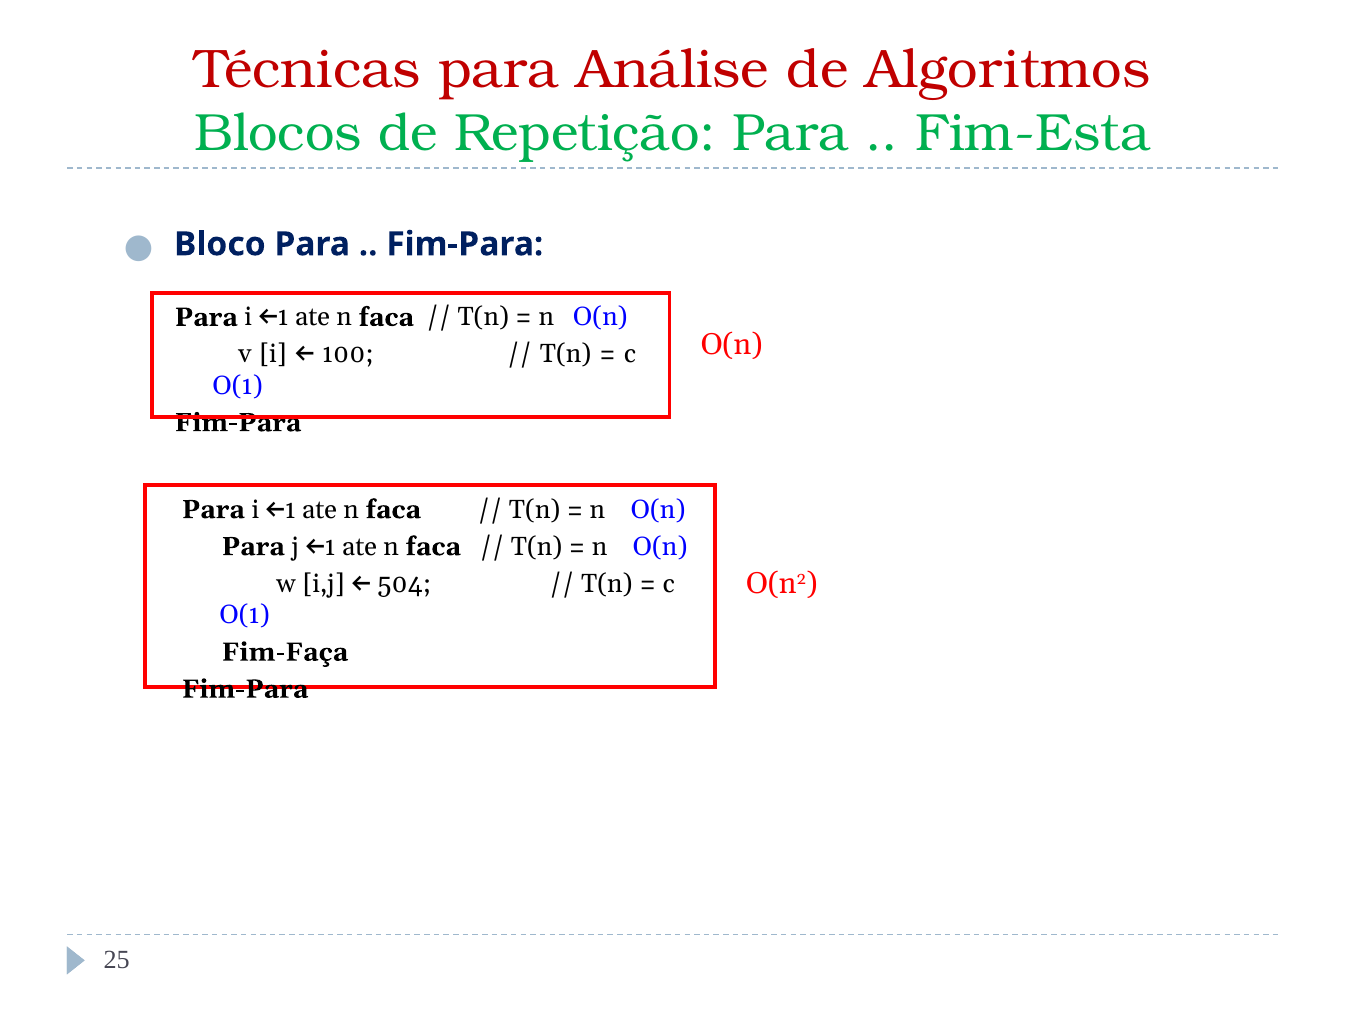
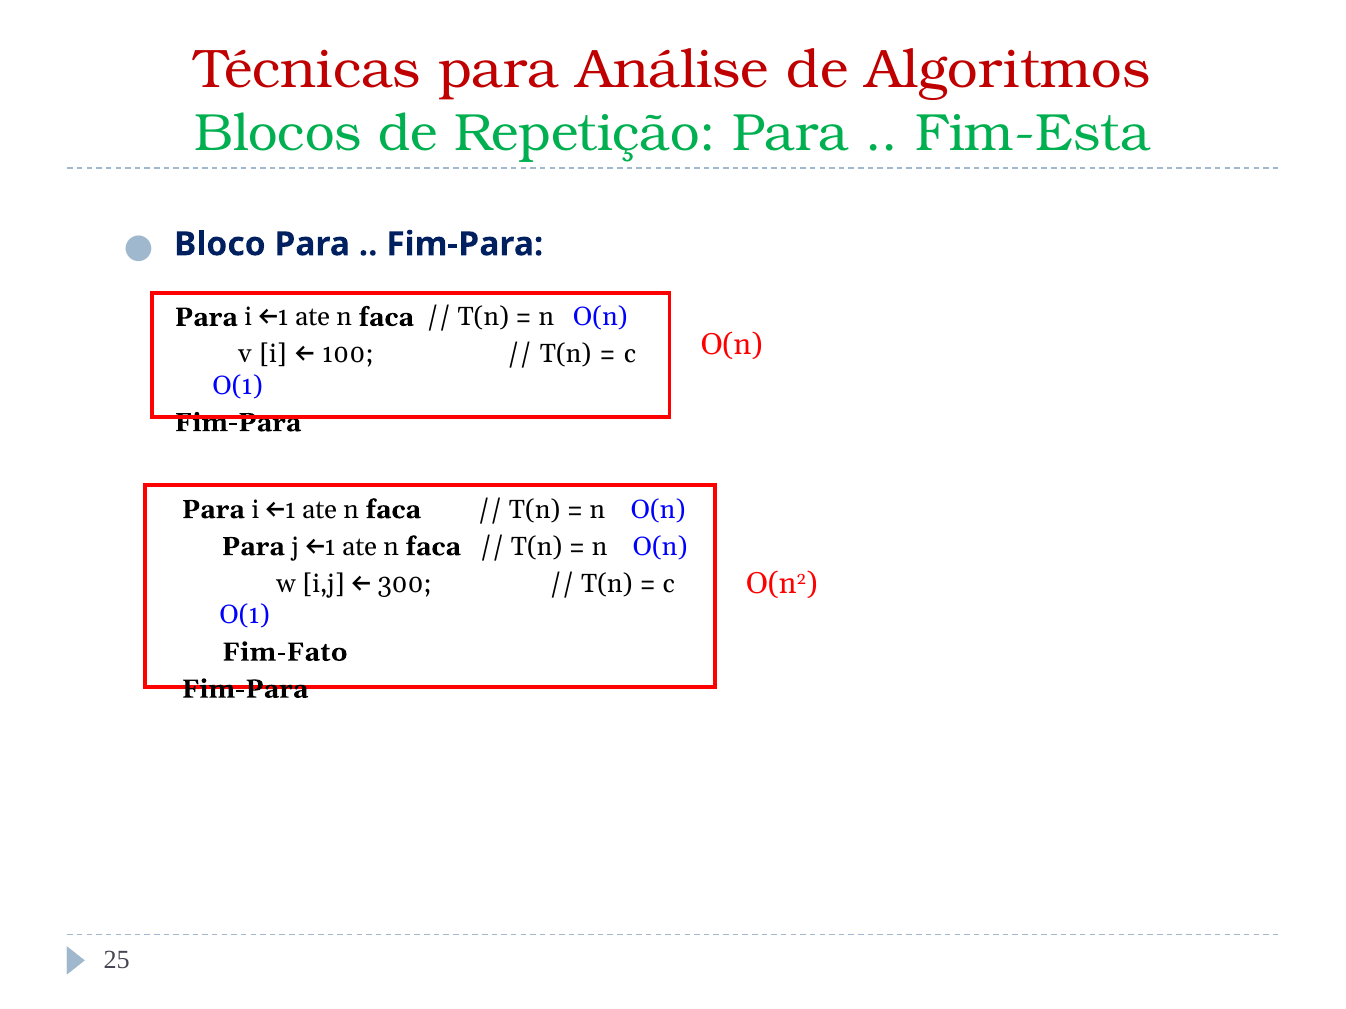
504: 504 -> 300 (405, 584)
Fim-Faça: Fim-Faça -> Fim-Fato (285, 652)
